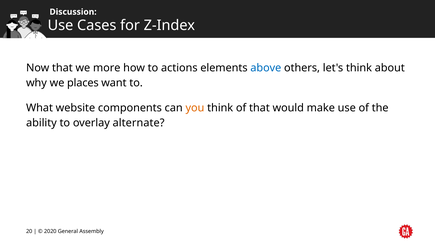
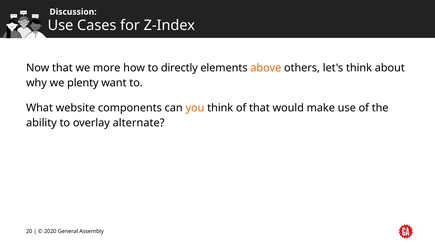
actions: actions -> directly (179, 68)
above colour: blue -> orange (266, 68)
places: places -> plenty (83, 83)
